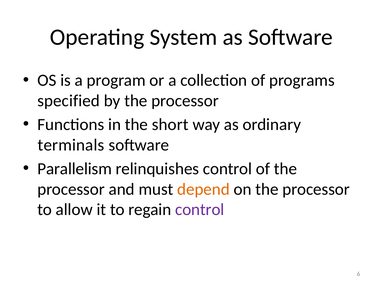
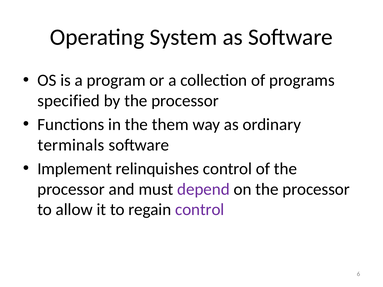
short: short -> them (170, 125)
Parallelism: Parallelism -> Implement (75, 169)
depend colour: orange -> purple (203, 189)
